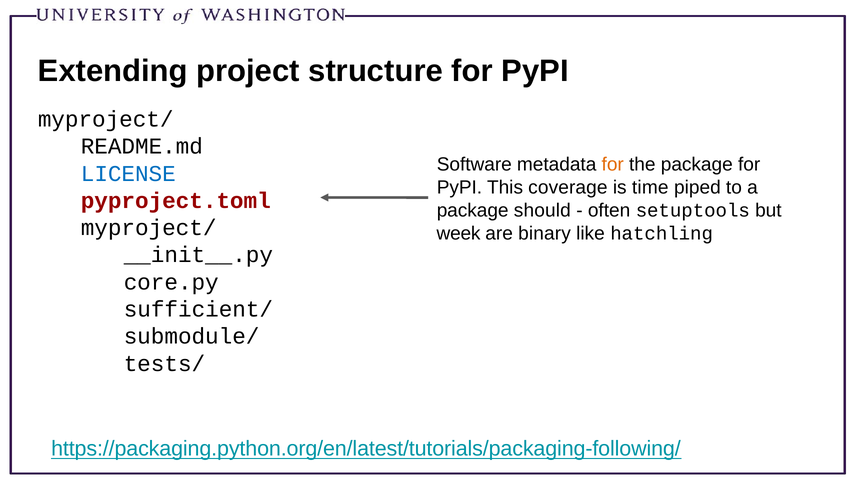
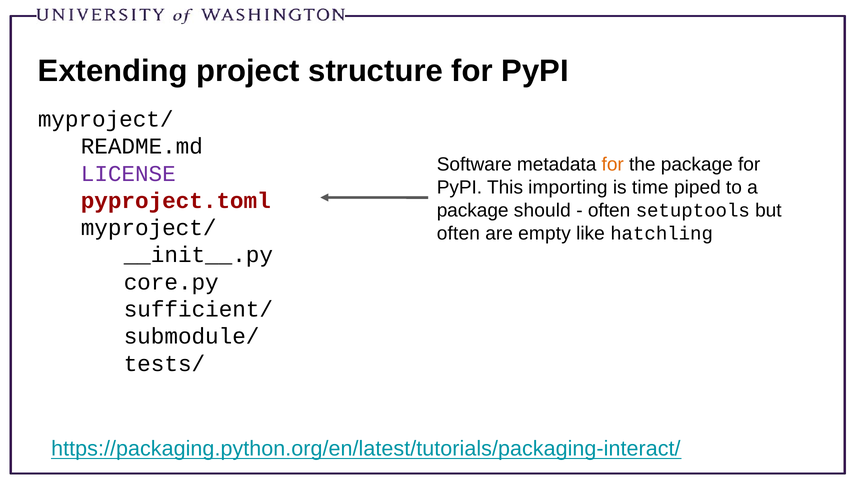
LICENSE colour: blue -> purple (128, 174)
coverage: coverage -> importing (568, 188)
week: week -> often (458, 233)
binary: binary -> empty (544, 233)
https://packaging.python.org/en/latest/tutorials/packaging-following/: https://packaging.python.org/en/latest/tutorials/packaging-following/ -> https://packaging.python.org/en/latest/tutorials/packaging-interact/ (366, 449)
